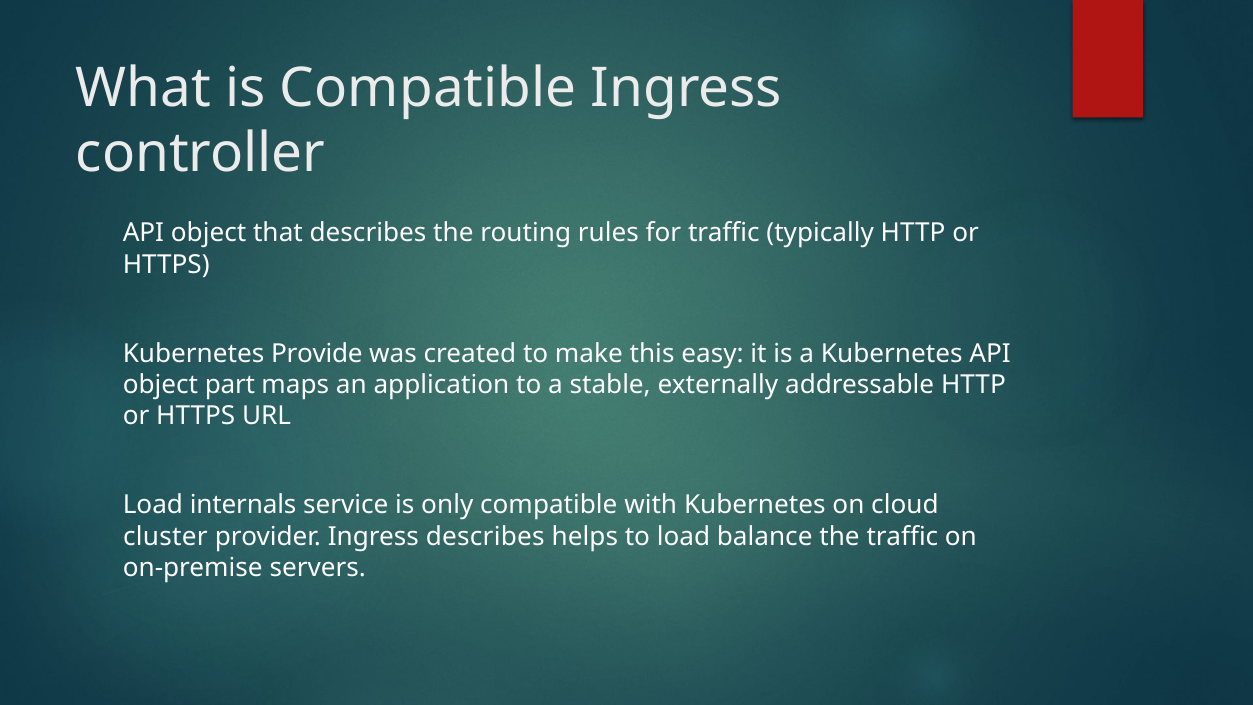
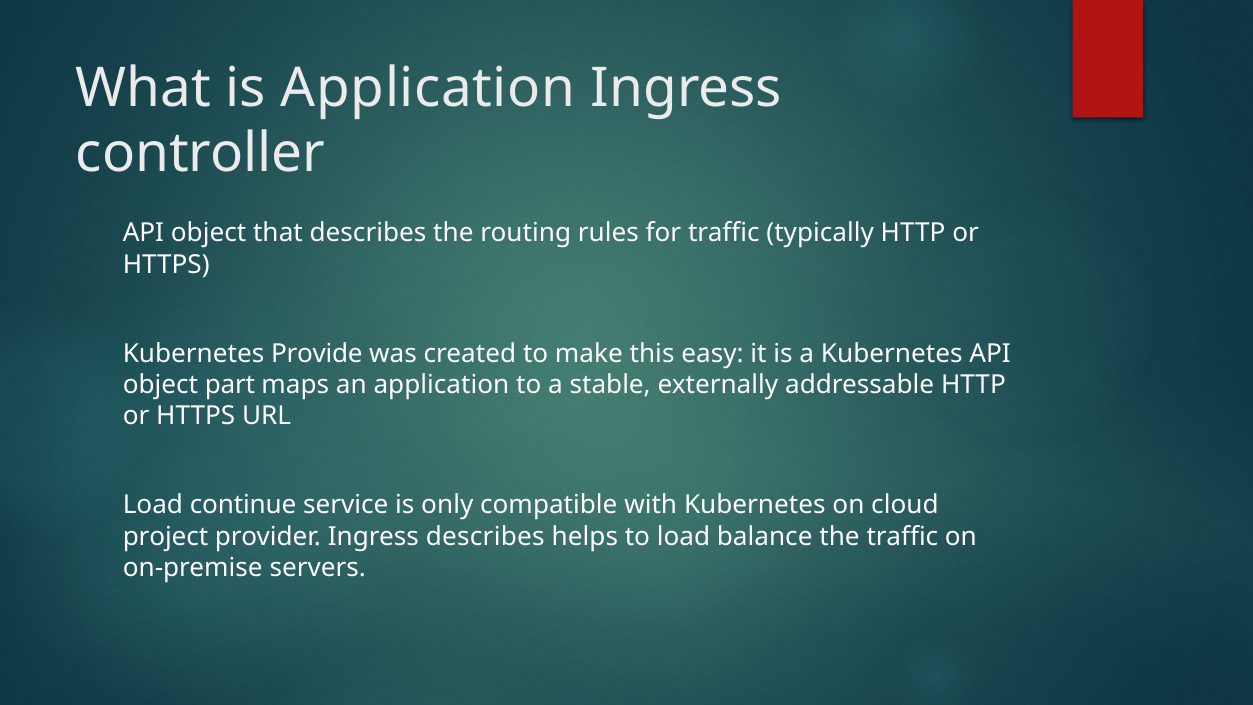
is Compatible: Compatible -> Application (428, 88)
internals: internals -> continue (243, 505)
cluster: cluster -> project (166, 536)
